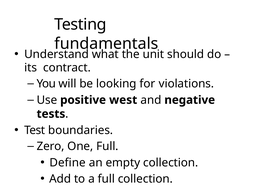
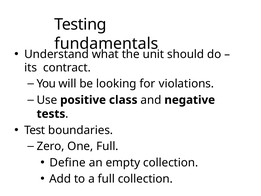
west: west -> class (123, 100)
